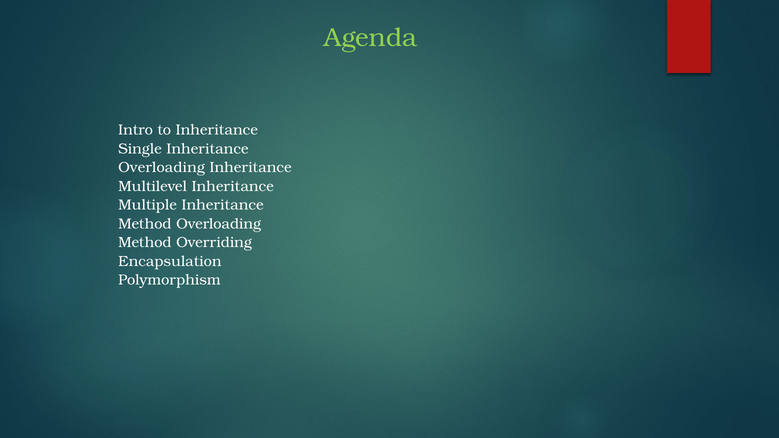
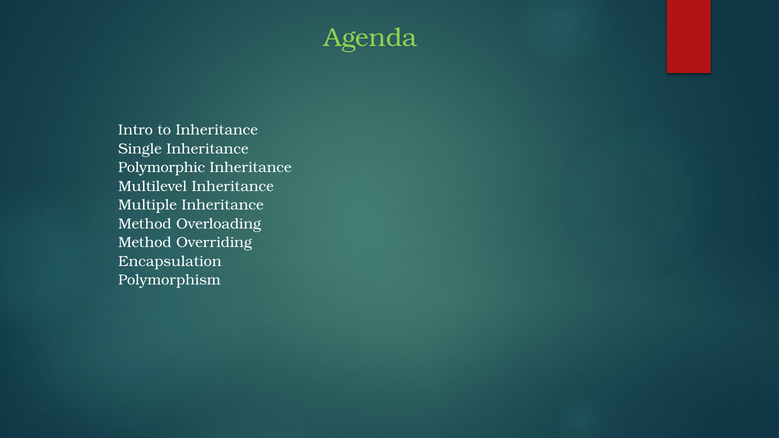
Overloading: Overloading -> Polymorphic (162, 168)
